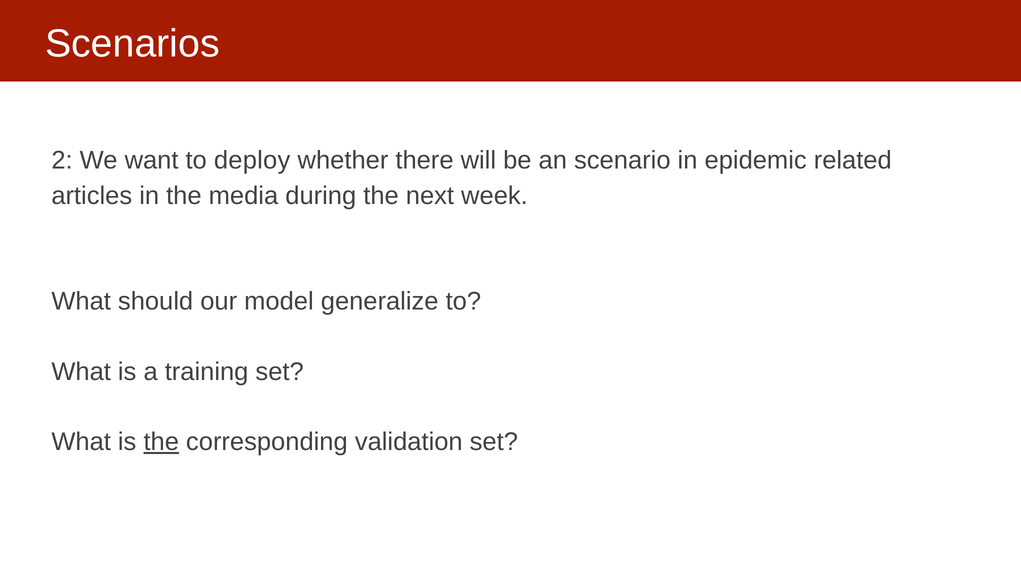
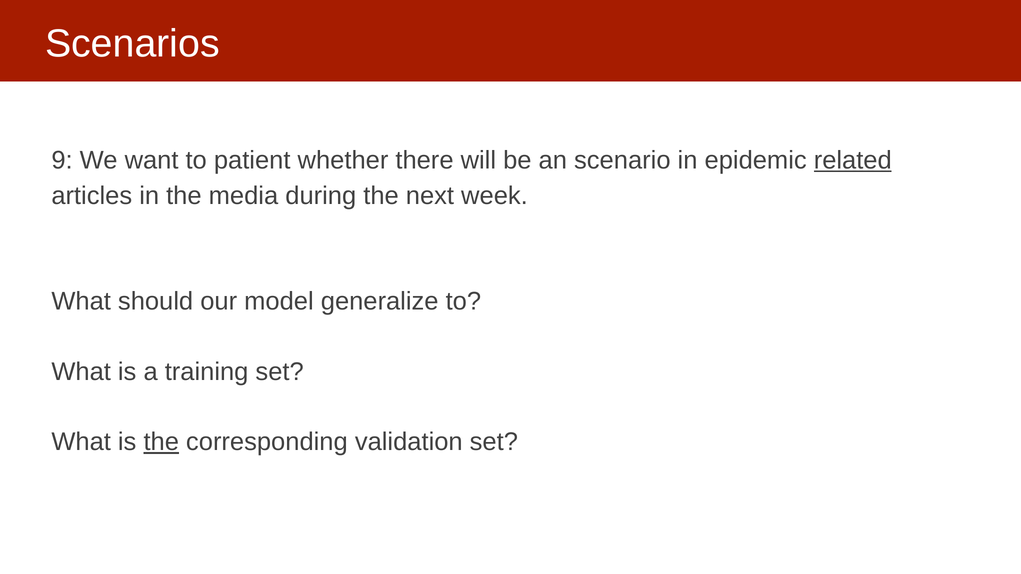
2: 2 -> 9 (62, 161)
deploy: deploy -> patient (252, 161)
related underline: none -> present (853, 161)
